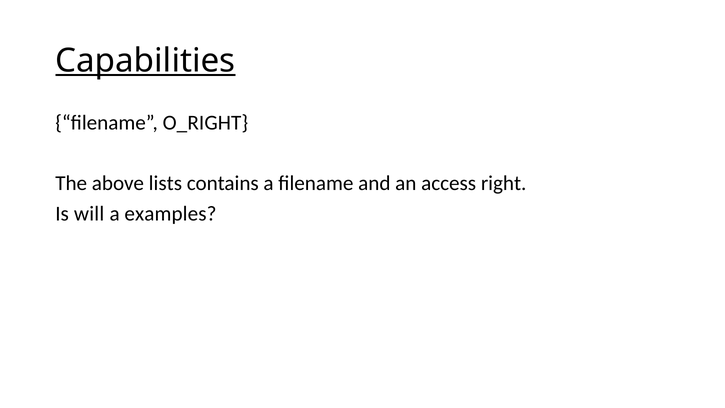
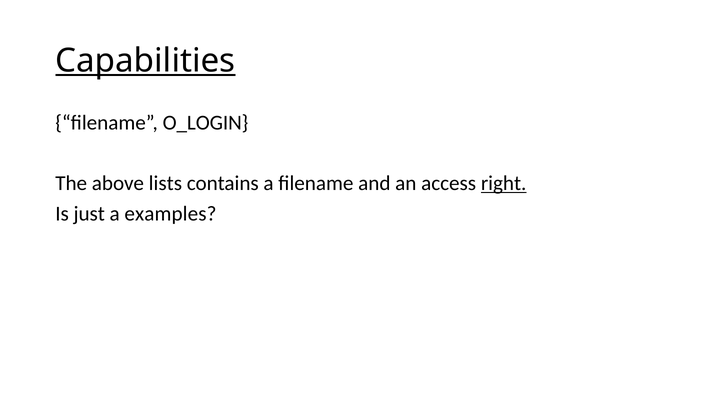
O_RIGHT: O_RIGHT -> O_LOGIN (205, 123)
right underline: none -> present (504, 183)
will: will -> just (89, 214)
